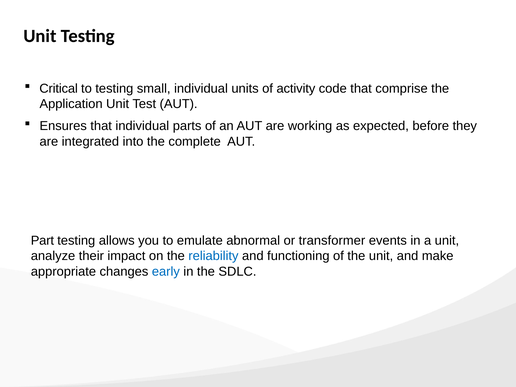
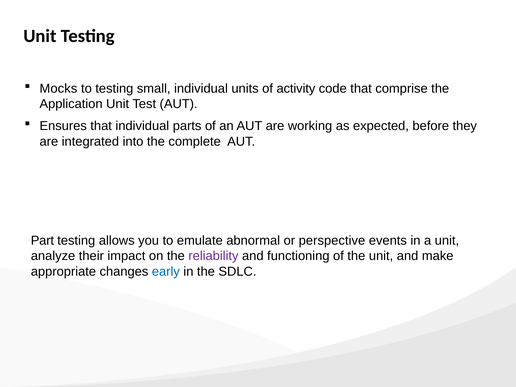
Critical: Critical -> Mocks (58, 89)
transformer: transformer -> perspective (332, 240)
reliability colour: blue -> purple (213, 256)
